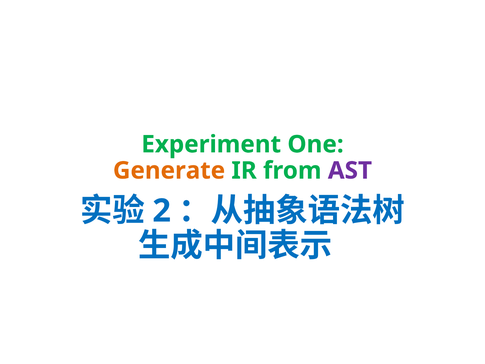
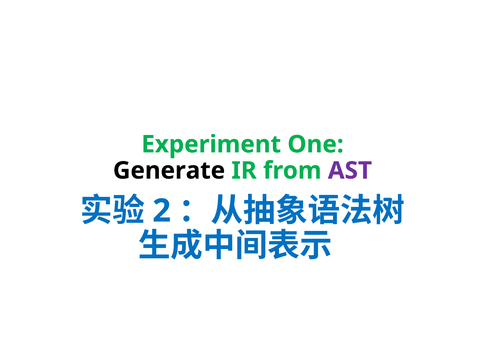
Generate colour: orange -> black (169, 170)
